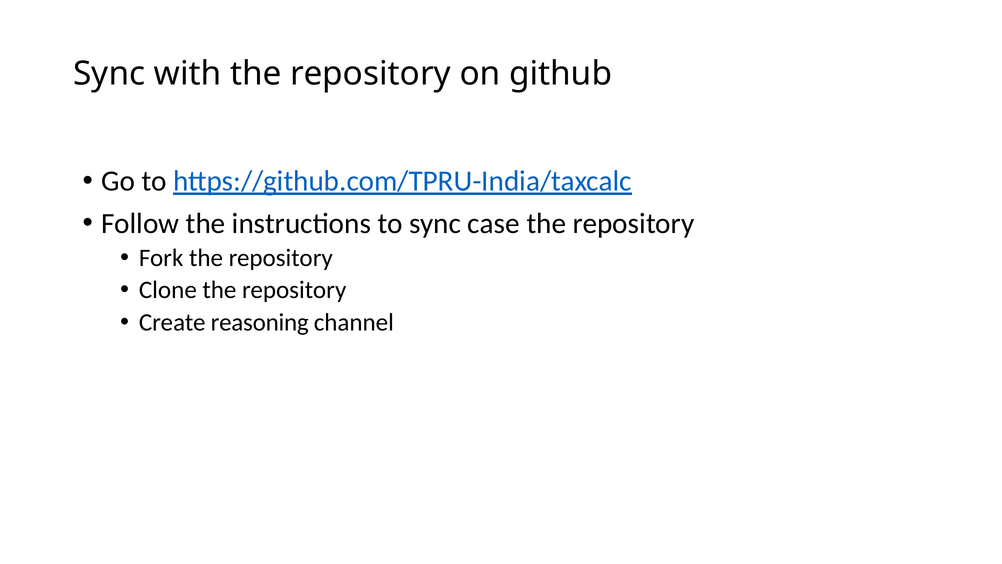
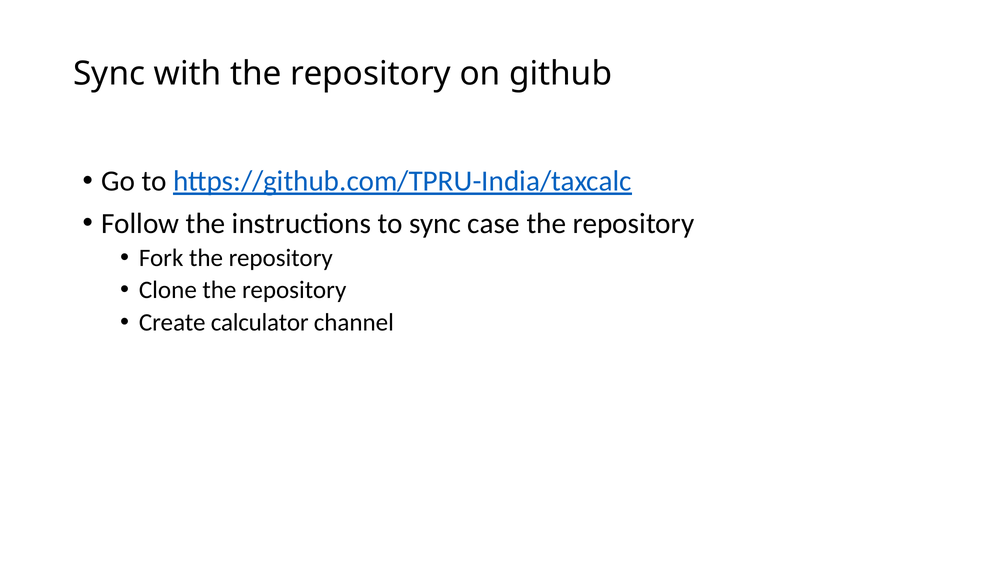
reasoning: reasoning -> calculator (260, 322)
